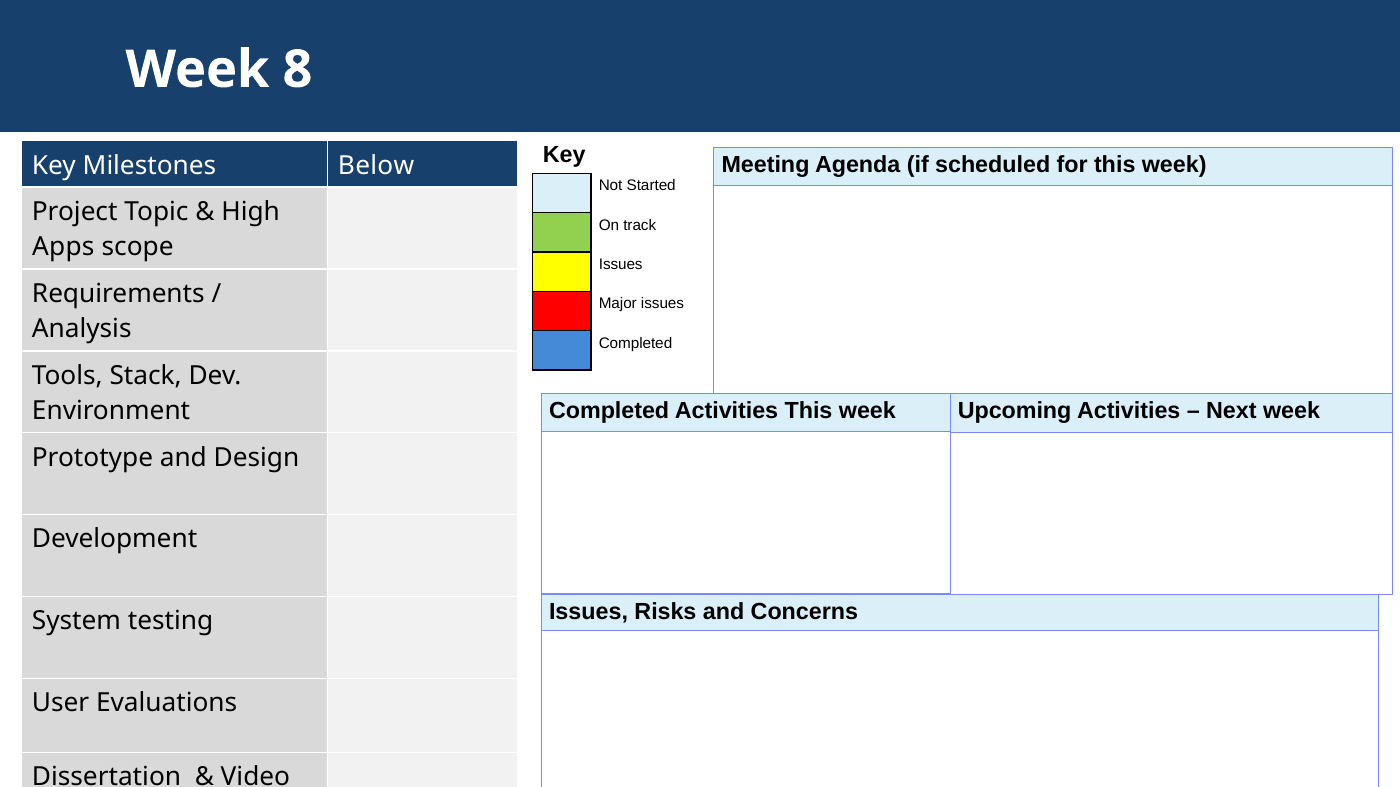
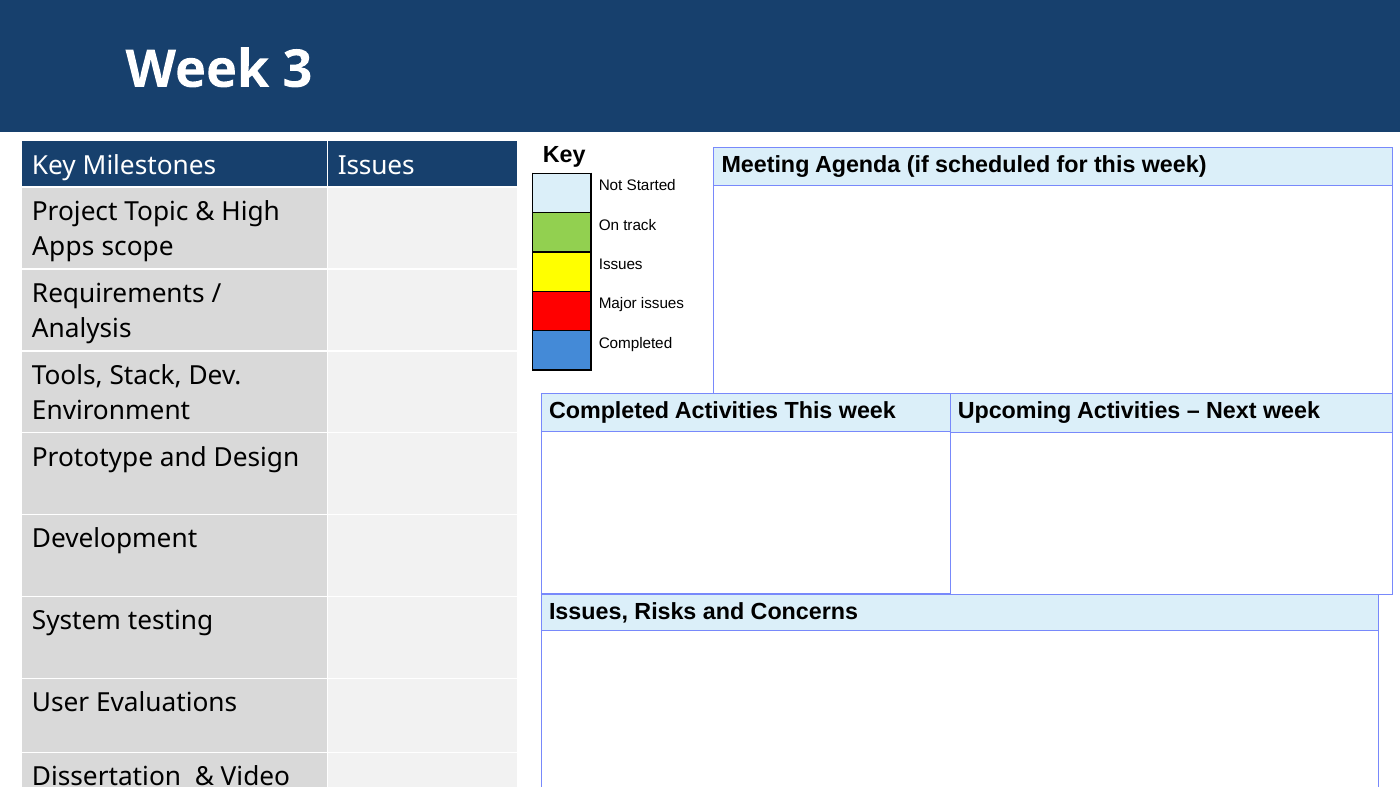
8: 8 -> 3 (297, 70)
Milestones Below: Below -> Issues (376, 165)
